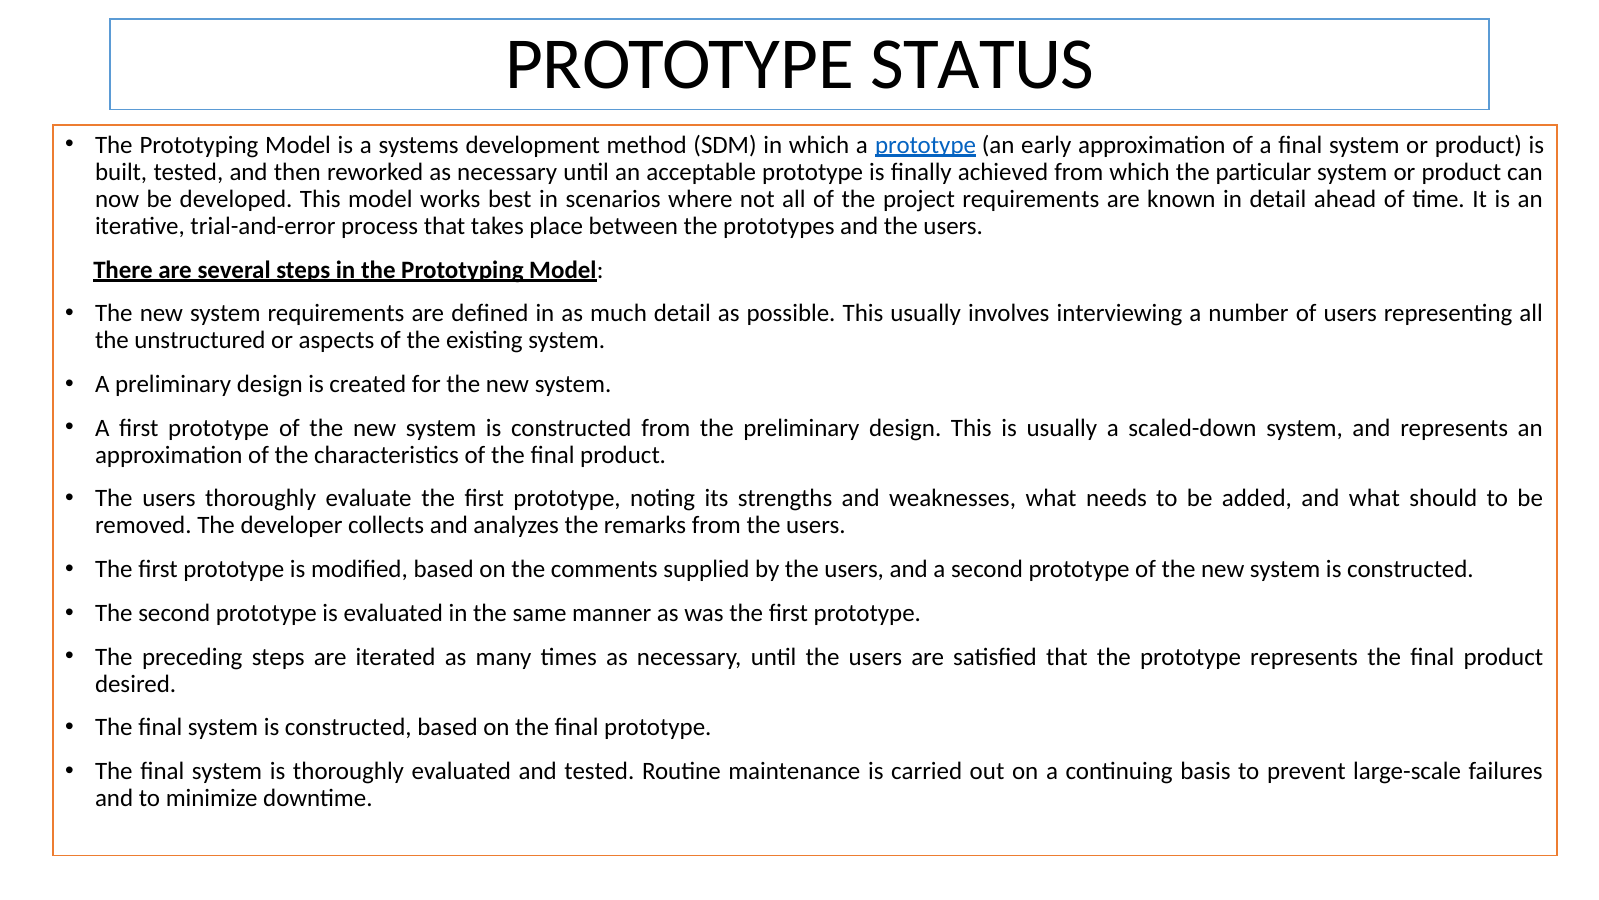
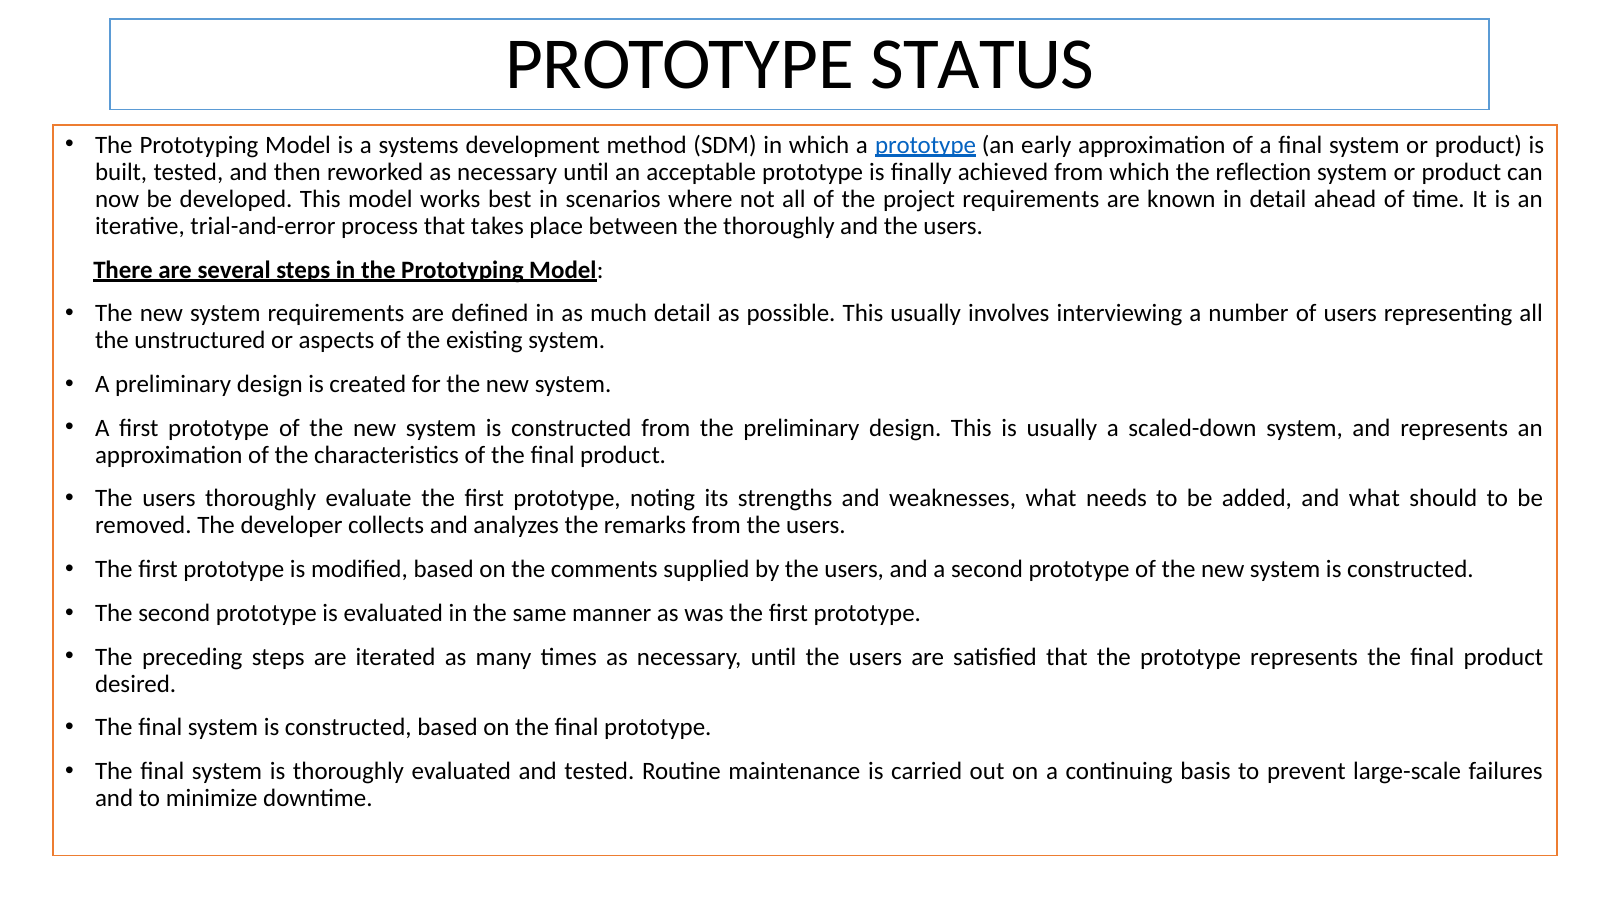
particular: particular -> reflection (1263, 172)
the prototypes: prototypes -> thoroughly (779, 226)
